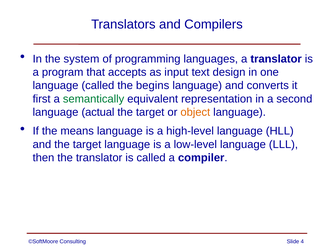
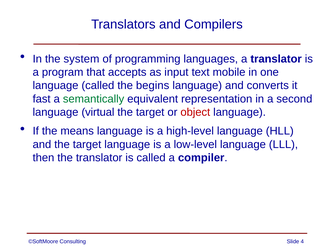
design: design -> mobile (229, 72)
first: first -> fast (42, 99)
actual: actual -> virtual (98, 112)
object colour: orange -> red (195, 112)
